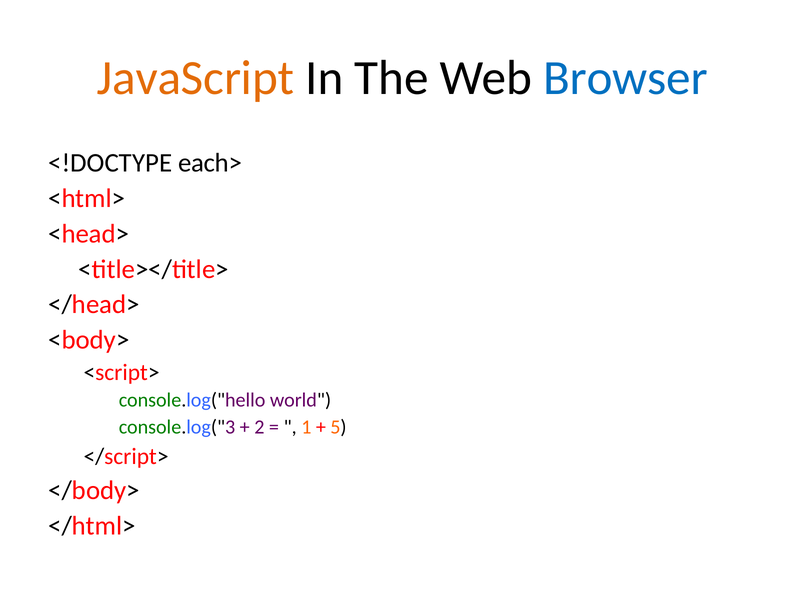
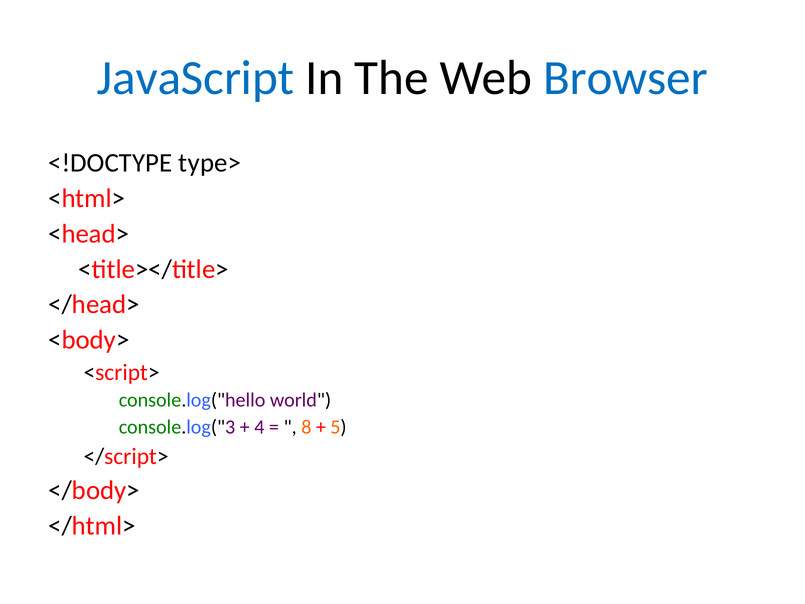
JavaScript colour: orange -> blue (195, 78)
each>: each> -> type> (210, 163)
2: 2 -> 4 (259, 427)
1: 1 -> 8 (306, 427)
